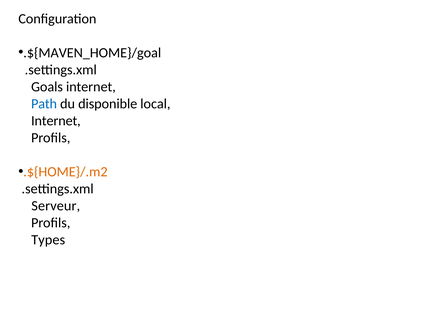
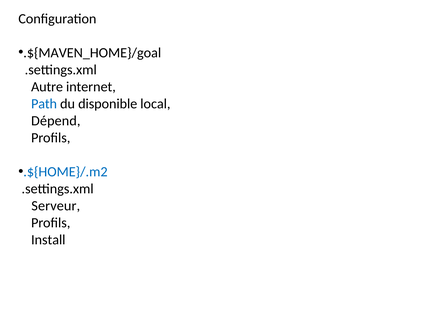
Goals: Goals -> Autre (47, 87)
Internet: Internet -> Dépend (56, 121)
.${HOME}/.m2 colour: orange -> blue (65, 172)
Types: Types -> Install (48, 240)
